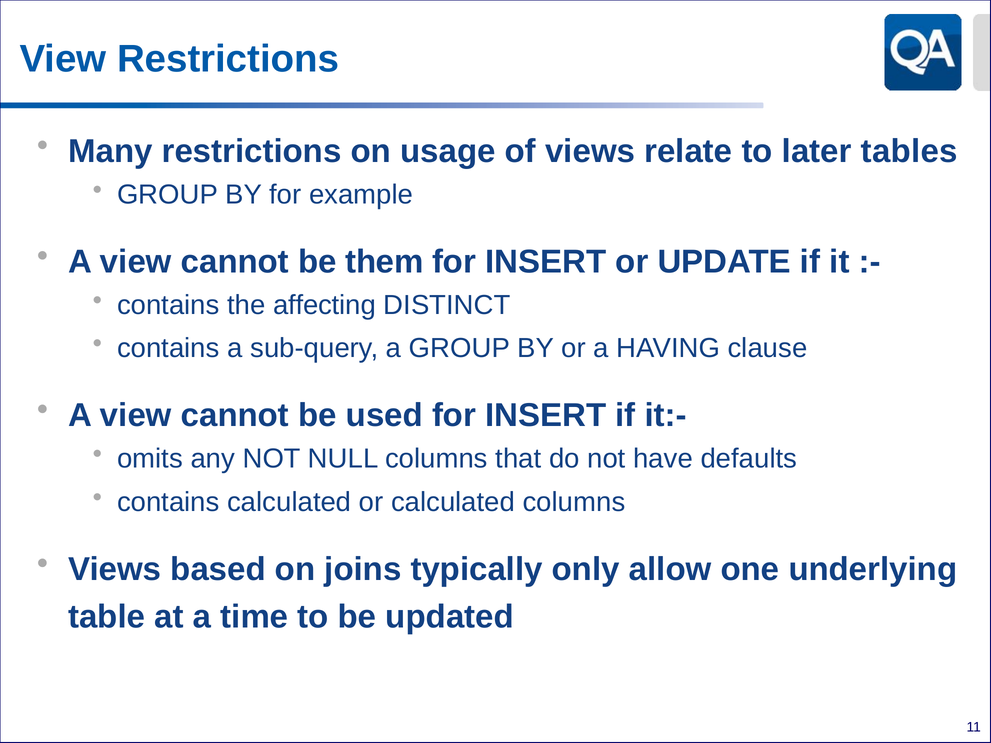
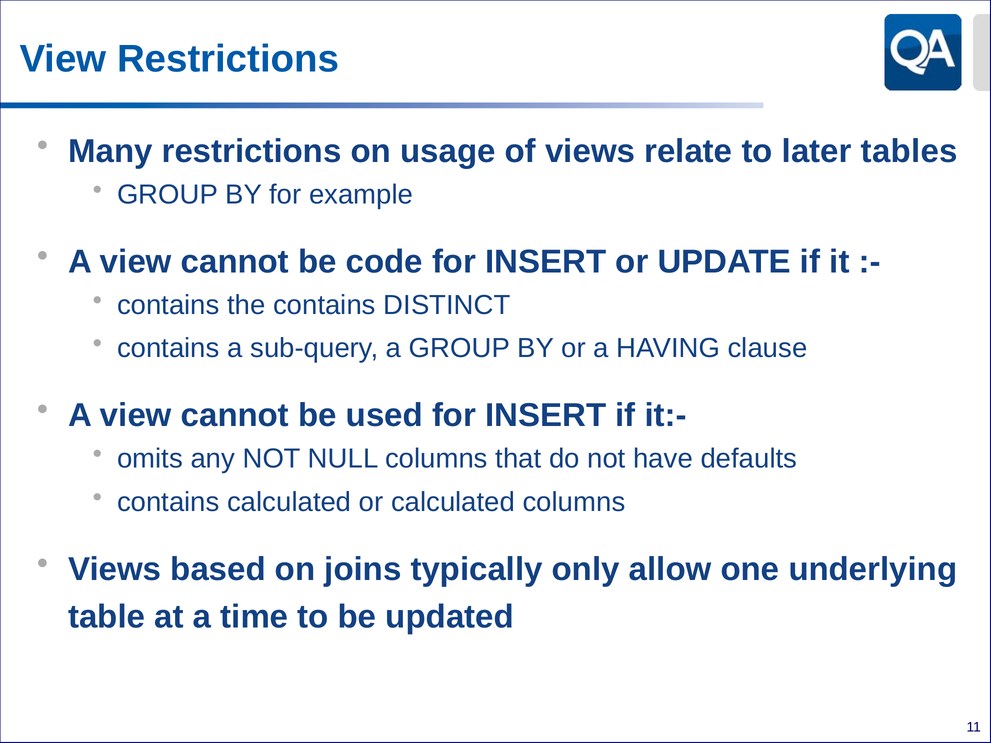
them: them -> code (384, 262)
the affecting: affecting -> contains (324, 305)
